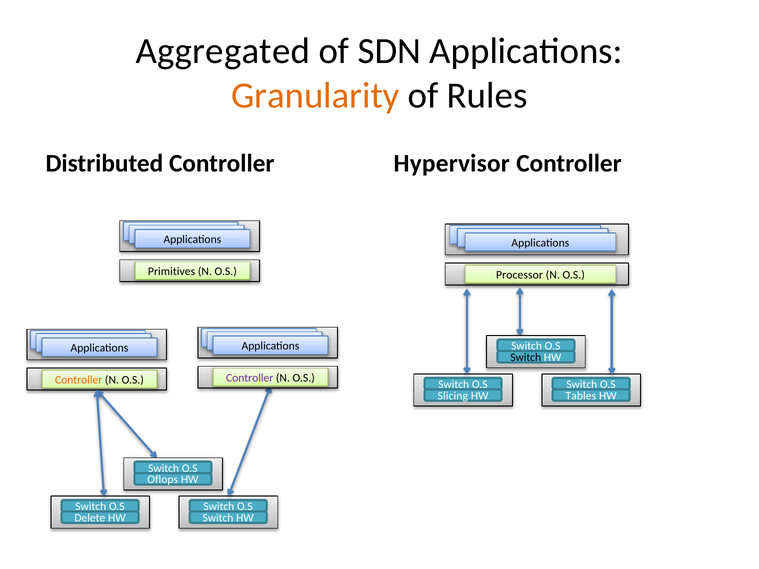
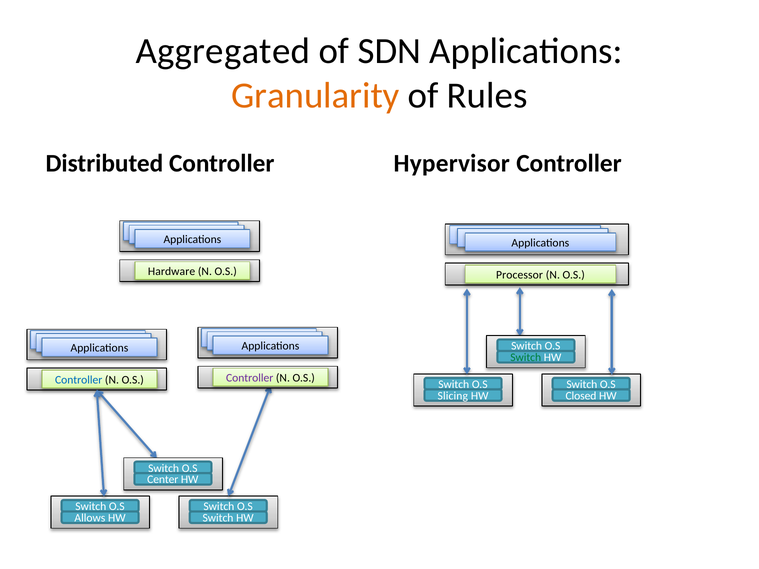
Primitives: Primitives -> Hardware (172, 272)
Switch colour: black -> green (526, 358)
Controller colour: orange -> blue (79, 380)
Tables: Tables -> Closed (581, 396)
Oflops: Oflops -> Center (163, 480)
Delete: Delete -> Allows (90, 518)
